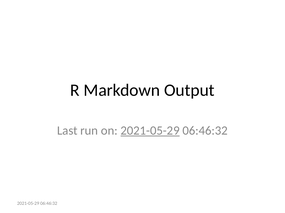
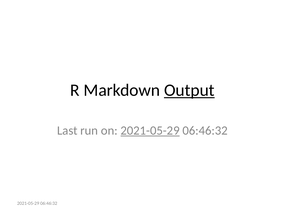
Output underline: none -> present (189, 91)
